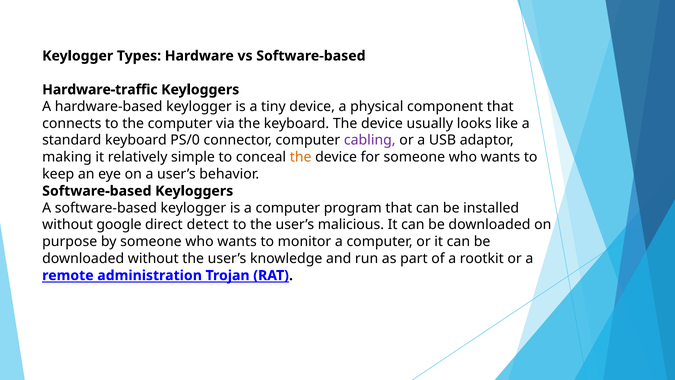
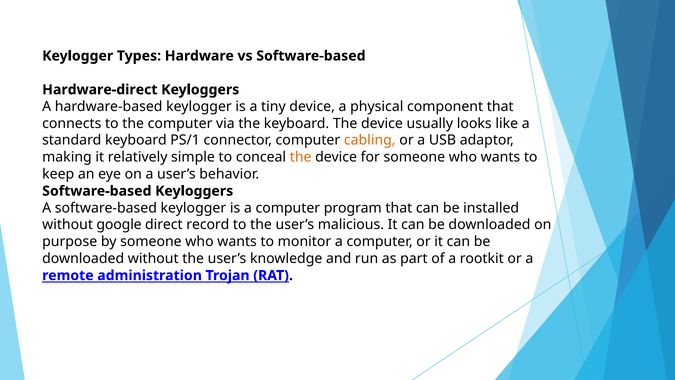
Hardware-traffic: Hardware-traffic -> Hardware-direct (100, 90)
PS/0: PS/0 -> PS/1 (185, 140)
cabling colour: purple -> orange (370, 140)
detect: detect -> record (208, 225)
